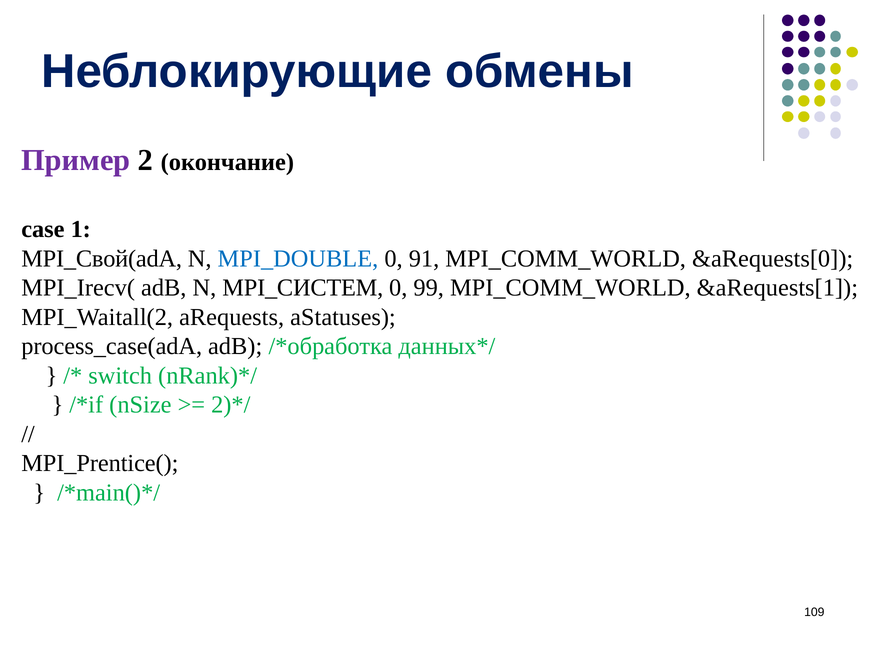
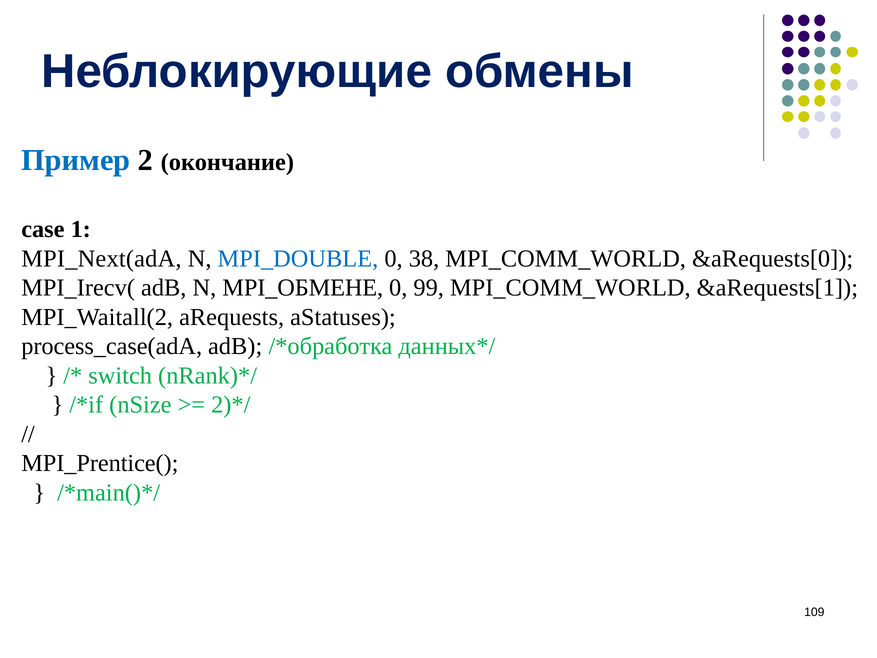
Пример colour: purple -> blue (76, 160)
MPI_Свой(adA: MPI_Свой(adA -> MPI_Next(adA (101, 259)
91: 91 -> 38 (424, 259)
MPI_СИСТЕМ: MPI_СИСТЕМ -> MPI_ОБМЕНЕ (303, 288)
